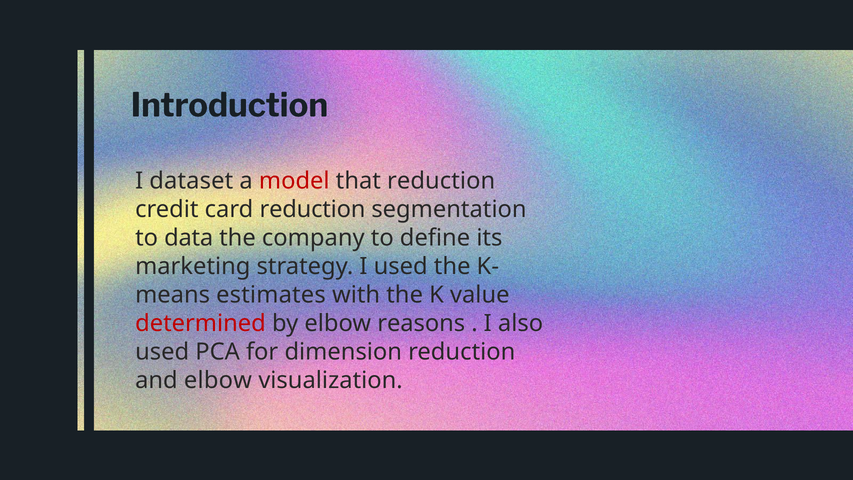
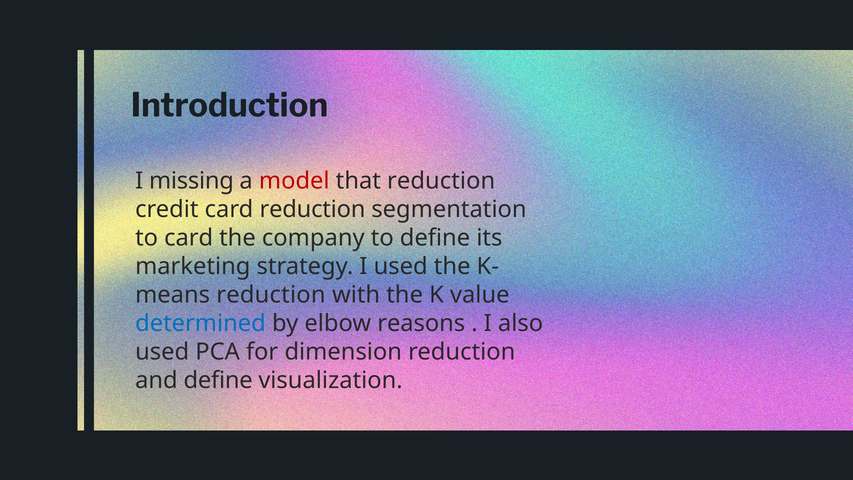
dataset: dataset -> missing (191, 181)
to data: data -> card (189, 238)
estimates: estimates -> reduction (271, 295)
determined colour: red -> blue (200, 323)
and elbow: elbow -> define (218, 380)
